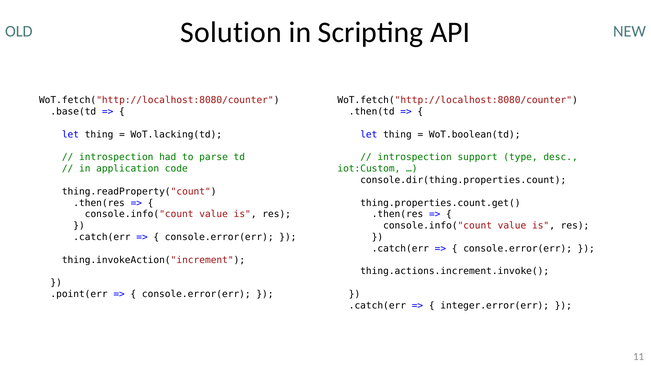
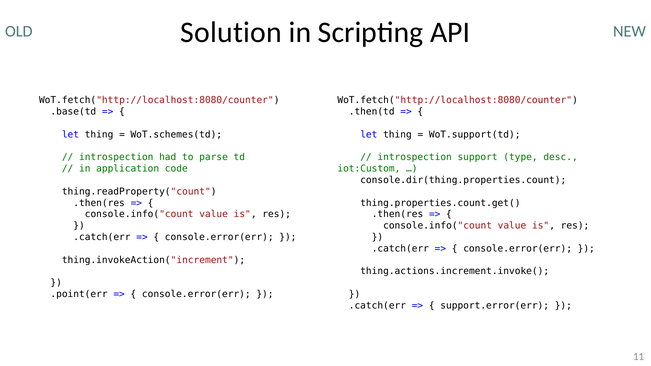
WoT.lacking(td: WoT.lacking(td -> WoT.schemes(td (176, 135)
WoT.boolean(td: WoT.boolean(td -> WoT.support(td (475, 135)
integer.error(err: integer.error(err -> support.error(err (495, 305)
